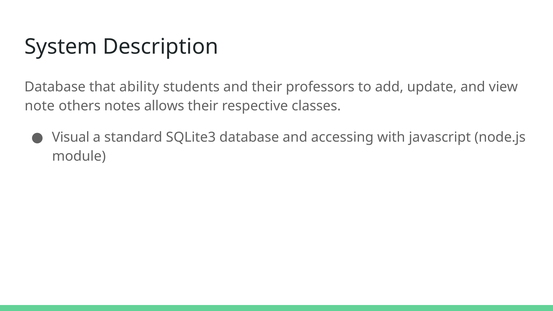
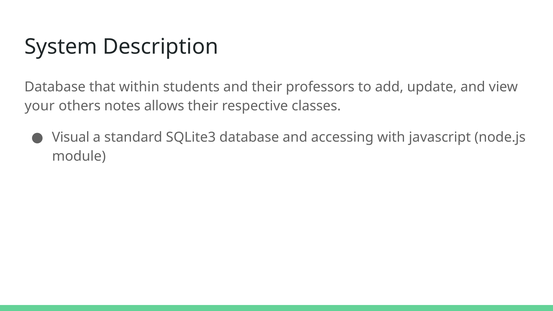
ability: ability -> within (139, 87)
note: note -> your (40, 106)
